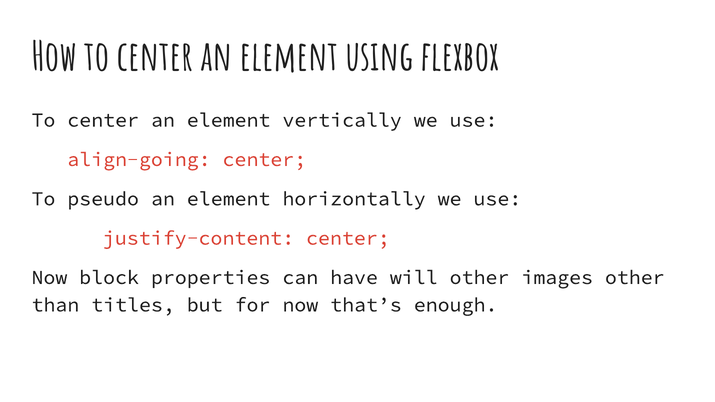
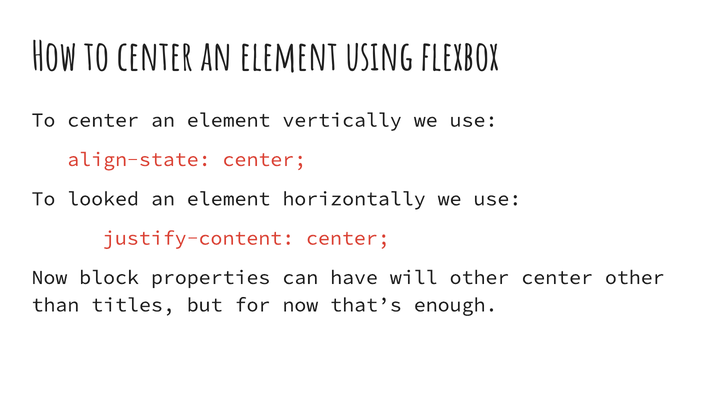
align-going: align-going -> align-state (139, 159)
pseudo: pseudo -> looked (103, 199)
other images: images -> center (557, 278)
